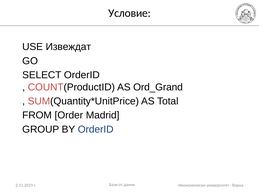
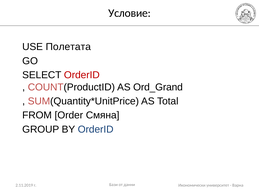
Извеждат: Извеждат -> Полетата (68, 47)
OrderID colour: black -> red (82, 75)
Madrid: Madrid -> Смяна (103, 115)
